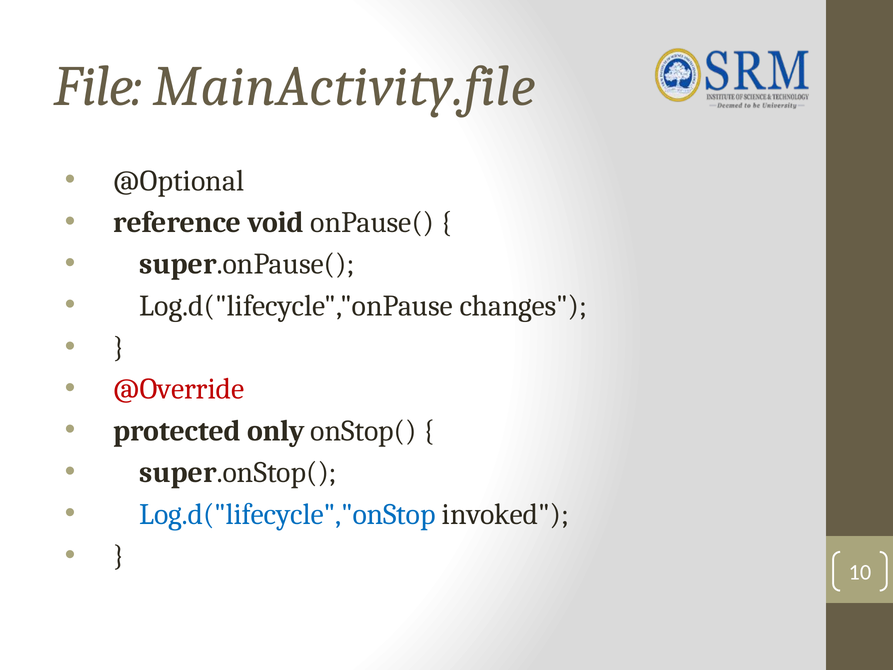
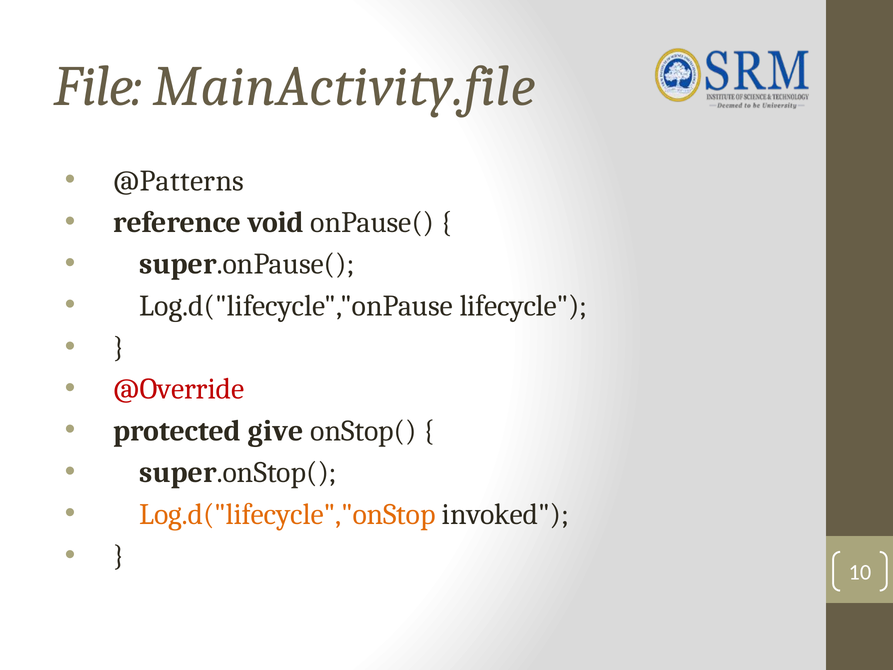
@Optional: @Optional -> @Patterns (179, 181)
changes: changes -> lifecycle (523, 306)
only: only -> give (276, 431)
Log.d("lifecycle","onStop colour: blue -> orange (287, 514)
